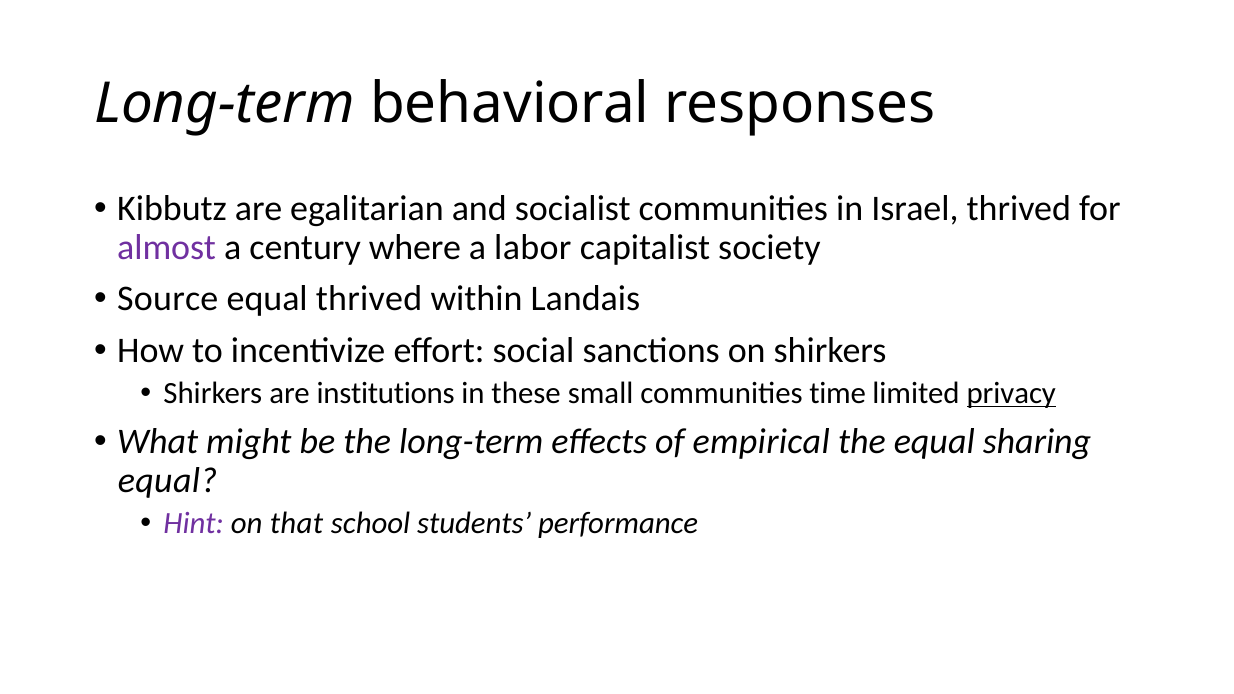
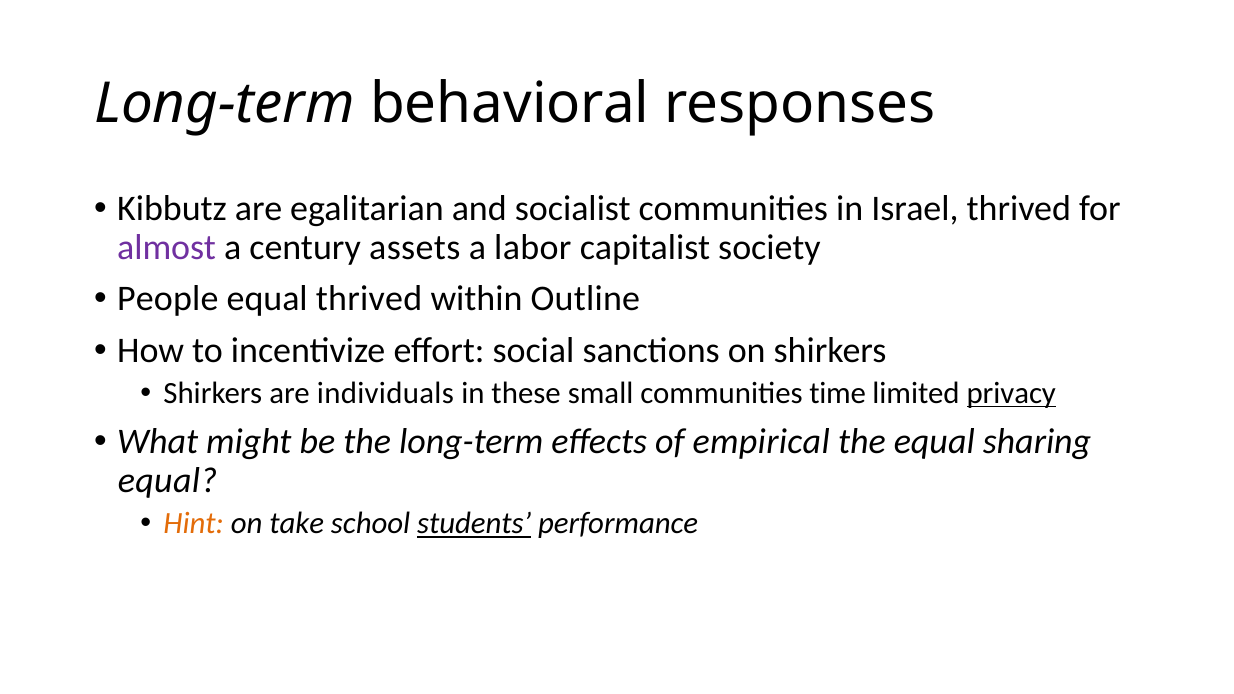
where: where -> assets (415, 247)
Source: Source -> People (168, 299)
Landais: Landais -> Outline (585, 299)
institutions: institutions -> individuals (385, 393)
Hint colour: purple -> orange (194, 523)
that: that -> take (297, 523)
students underline: none -> present (474, 523)
